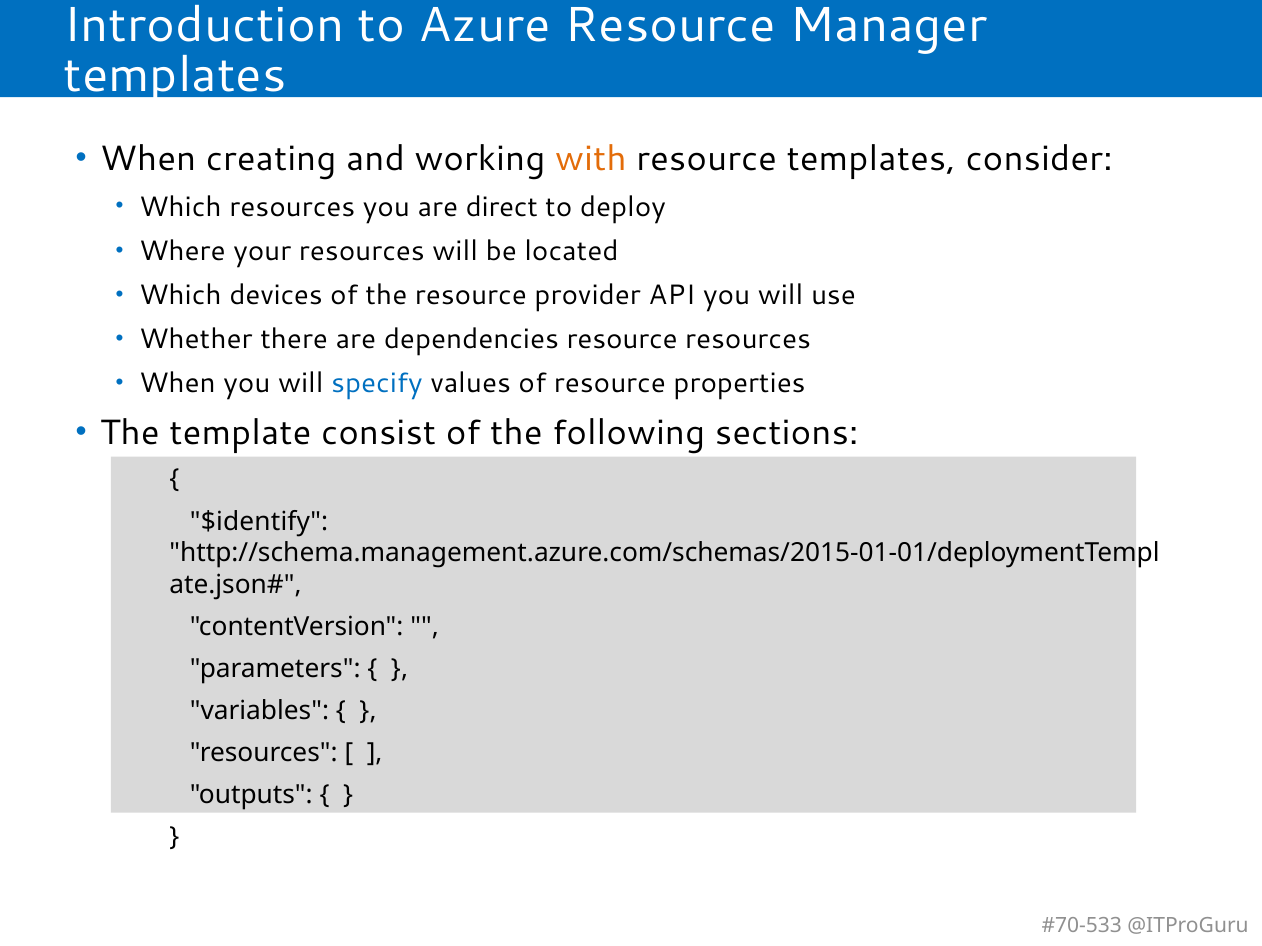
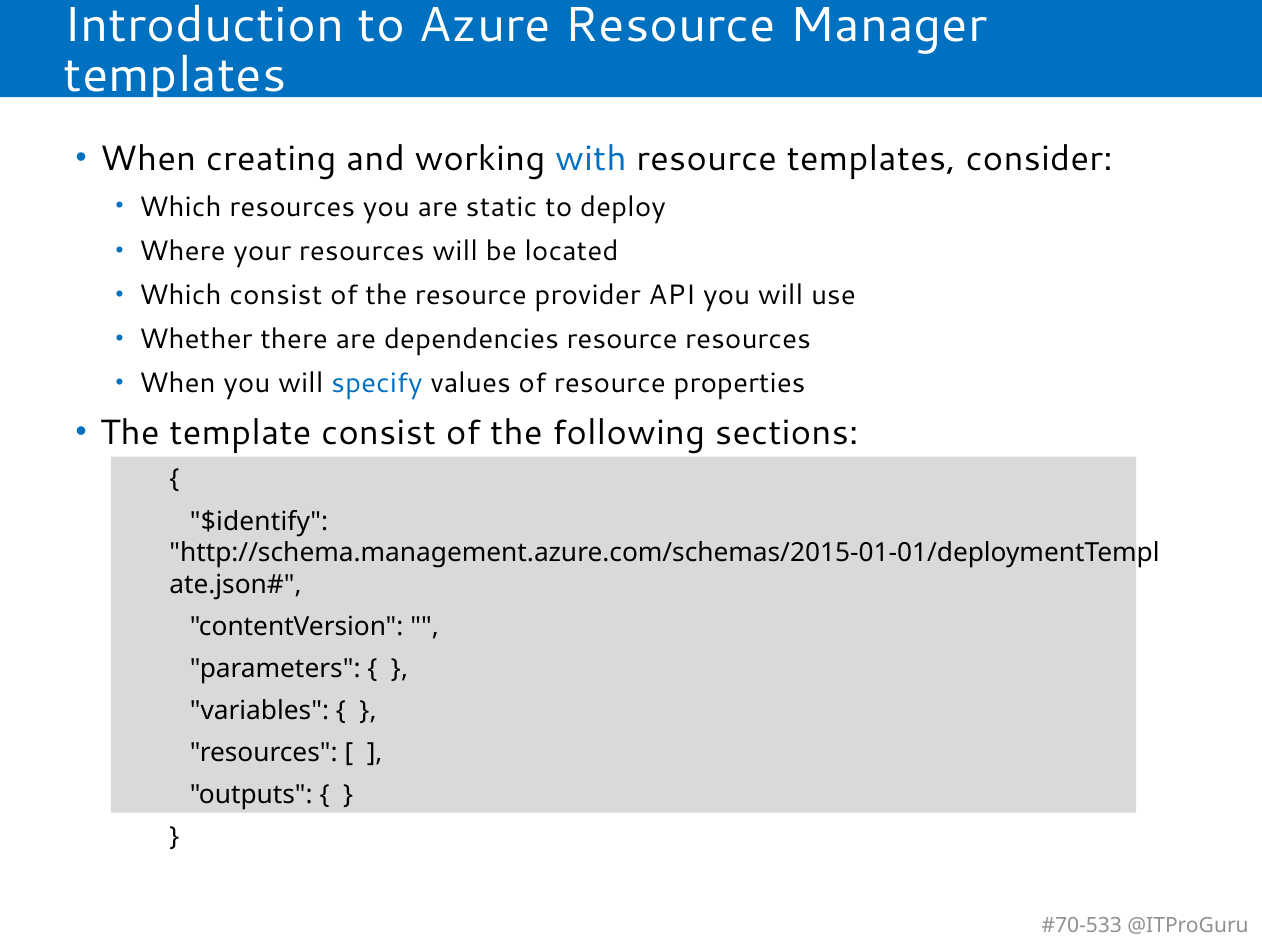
with colour: orange -> blue (591, 159)
direct: direct -> static (502, 207)
Which devices: devices -> consist (276, 296)
